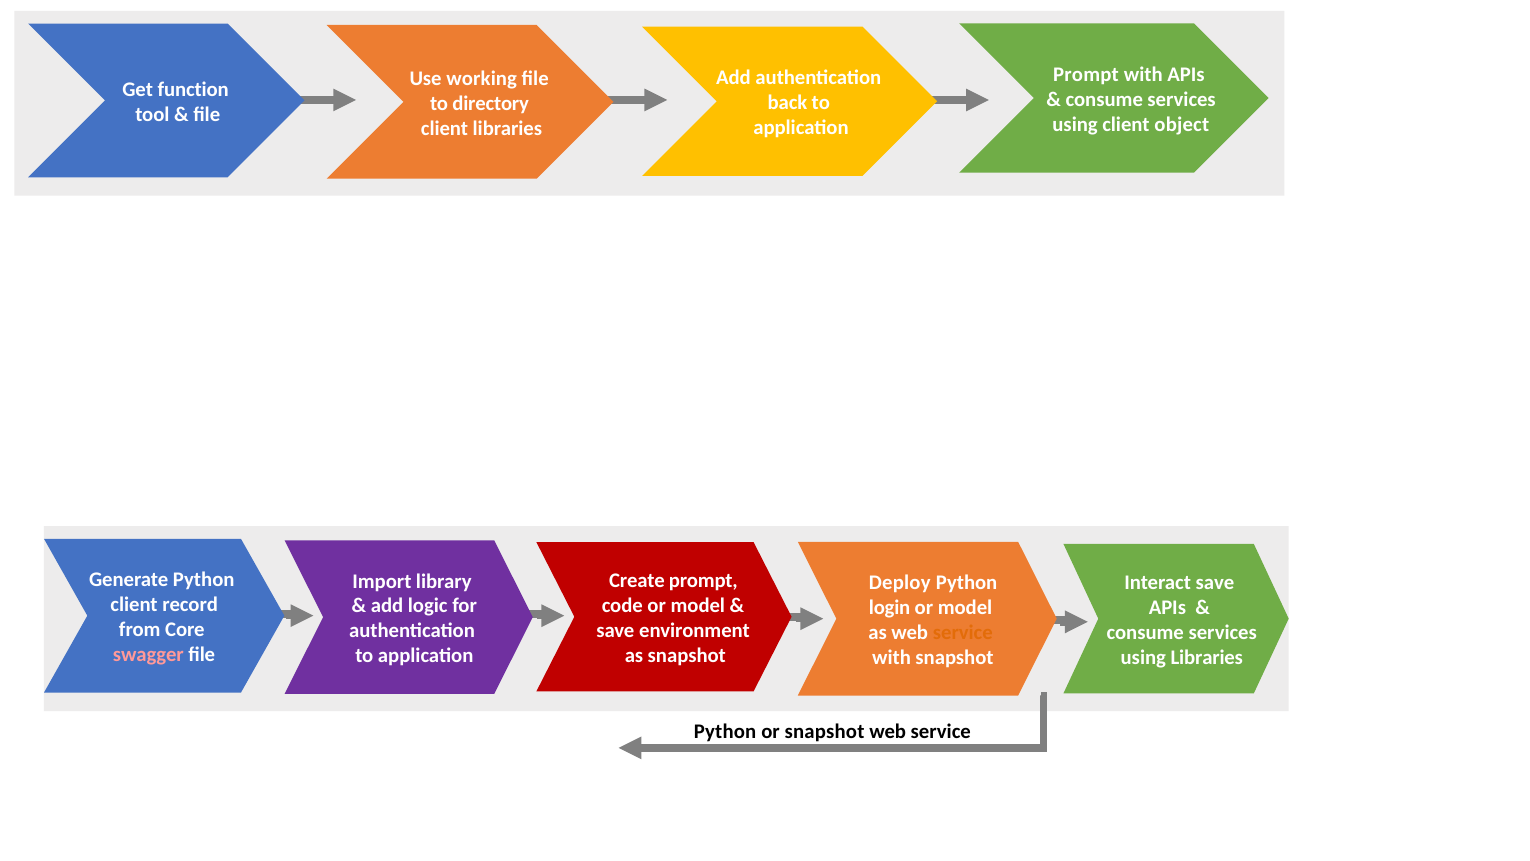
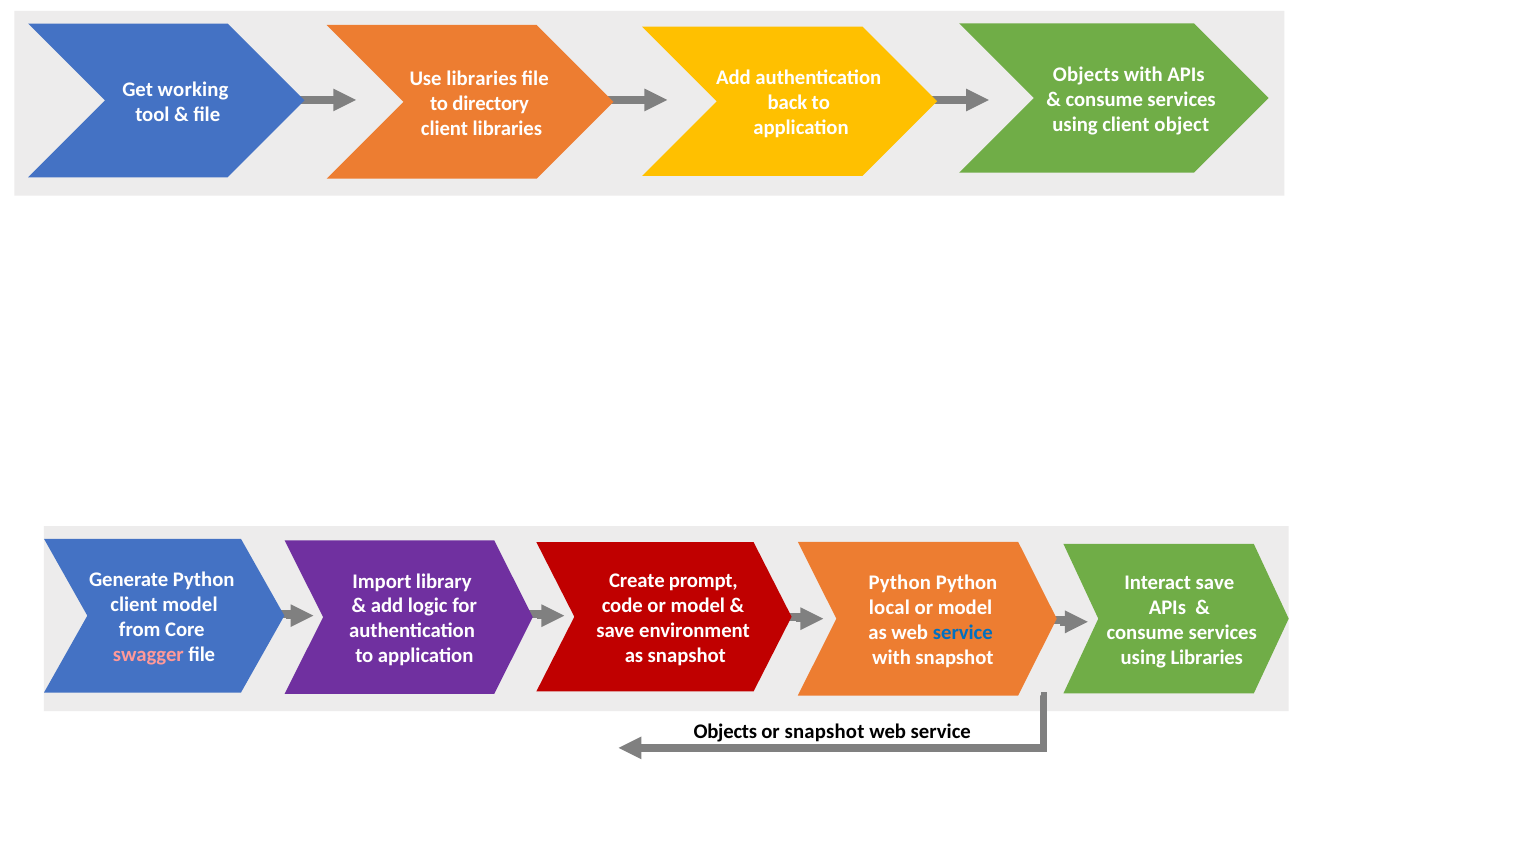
Prompt: Prompt -> Objects (1086, 75)
Use working: working -> libraries (482, 78)
function: function -> working (193, 89)
Deploy: Deploy -> Python (900, 582)
client record: record -> model (190, 604)
login: login -> local (889, 607)
service colour: orange -> blue (963, 632)
Python: Python -> Objects (725, 731)
